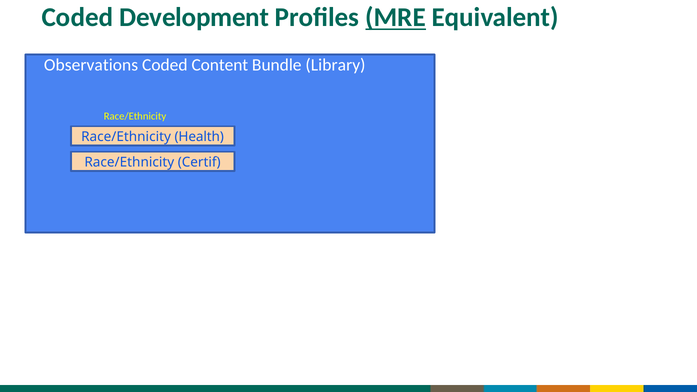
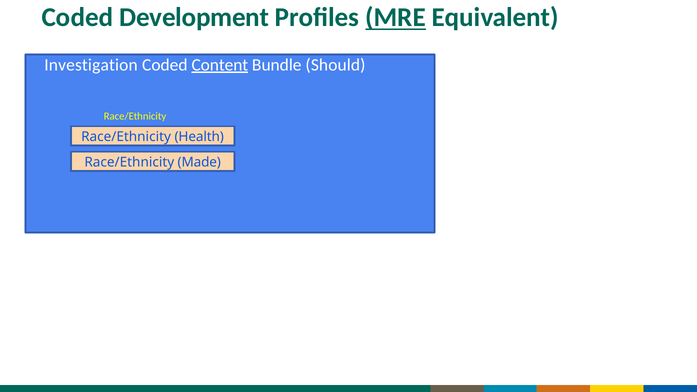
Observations: Observations -> Investigation (91, 65)
Content underline: none -> present (220, 65)
Library: Library -> Should (335, 65)
Certif: Certif -> Made (199, 162)
